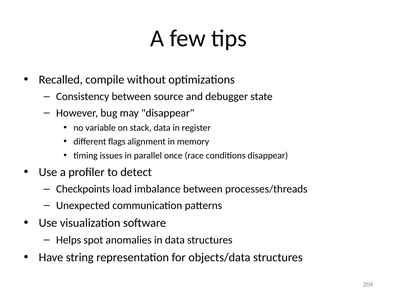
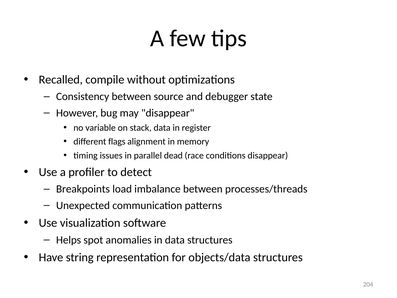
once: once -> dead (173, 155)
Checkpoints: Checkpoints -> Breakpoints (83, 189)
